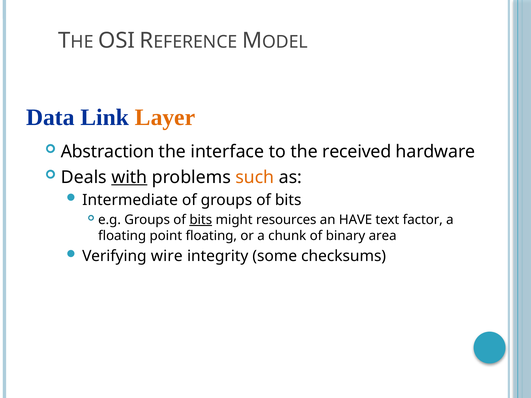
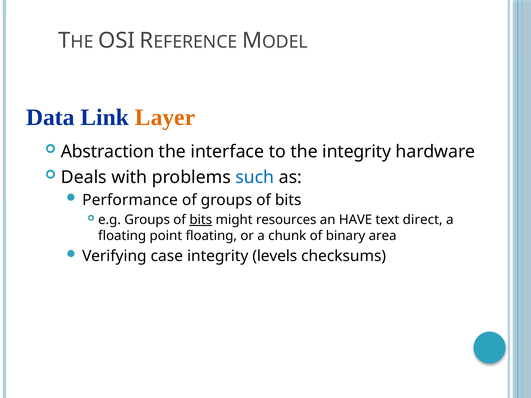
the received: received -> integrity (357, 152)
with underline: present -> none (129, 177)
such colour: orange -> blue (255, 177)
Intermediate: Intermediate -> Performance (130, 200)
factor: factor -> direct (423, 220)
wire: wire -> case (167, 256)
some: some -> levels (275, 256)
